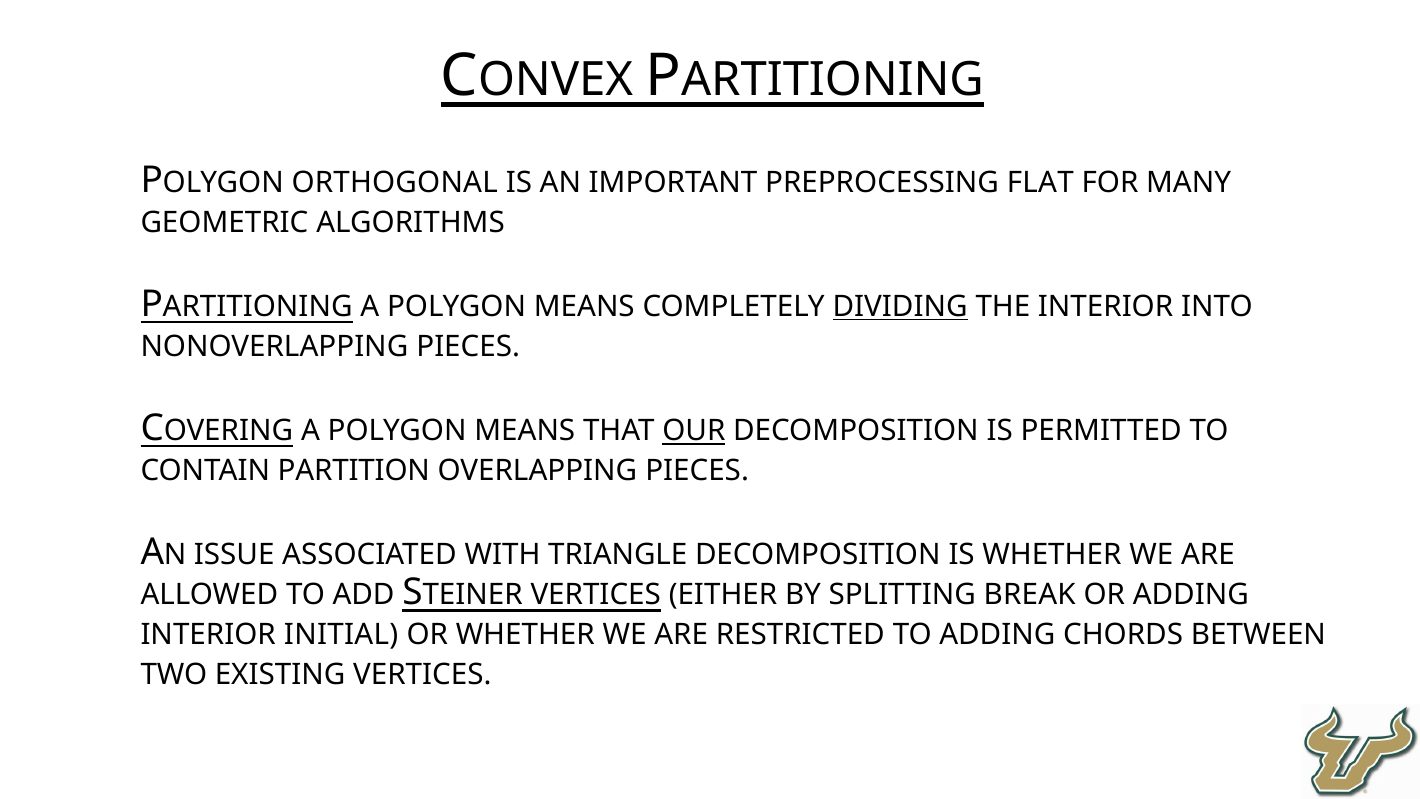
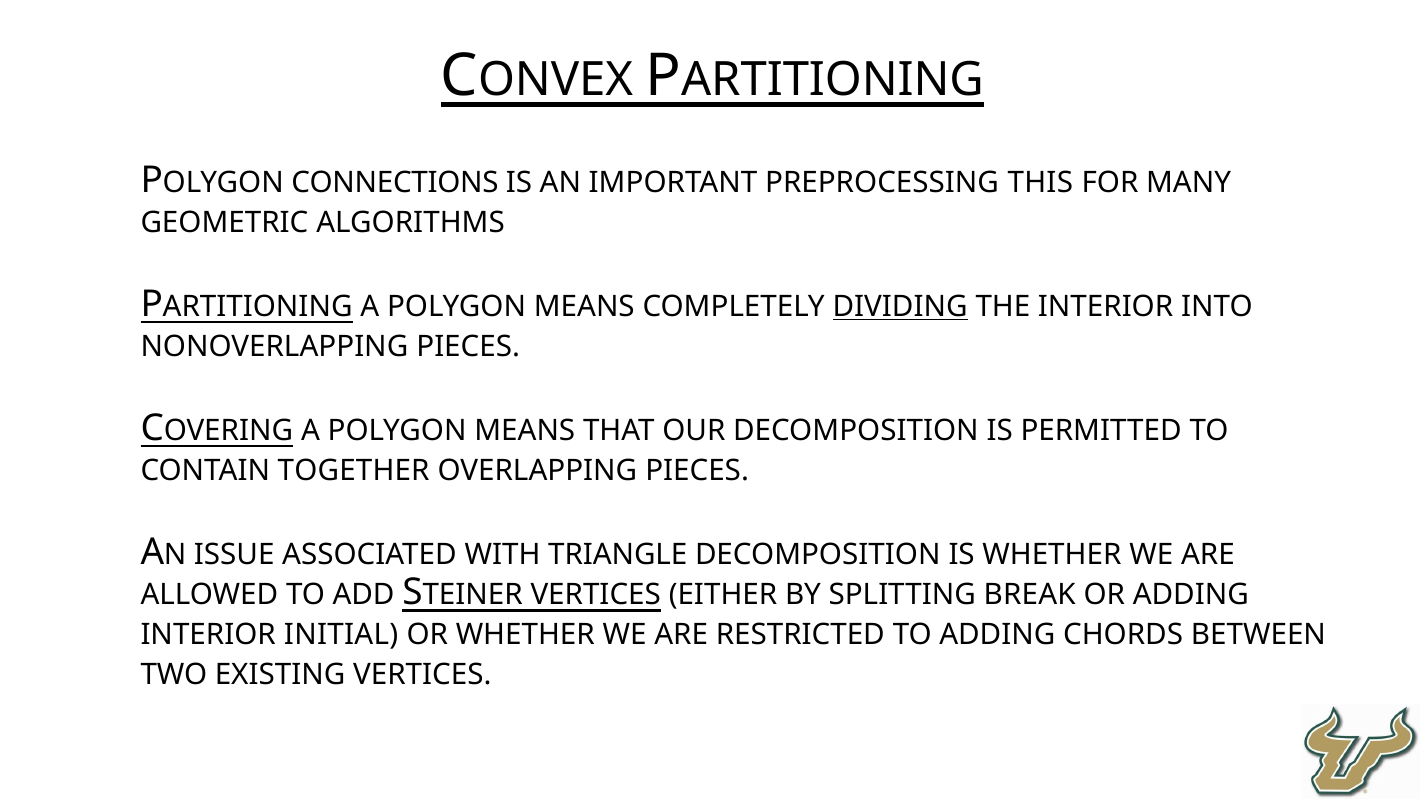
ORTHOGONAL: ORTHOGONAL -> CONNECTIONS (395, 182)
FLAT: FLAT -> THIS (1040, 182)
OUR underline: present -> none (694, 431)
PARTITION: PARTITION -> TOGETHER (354, 471)
